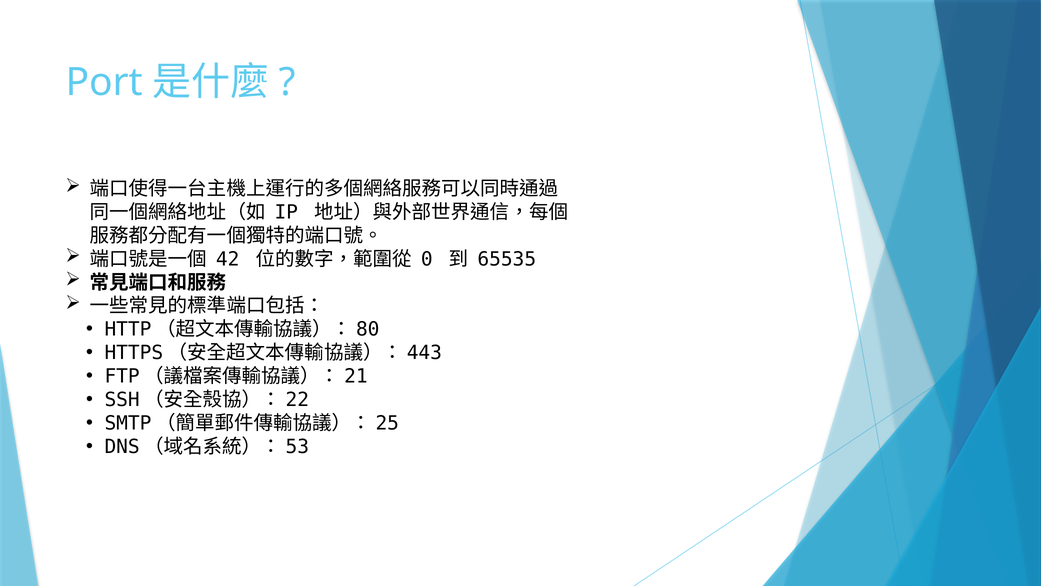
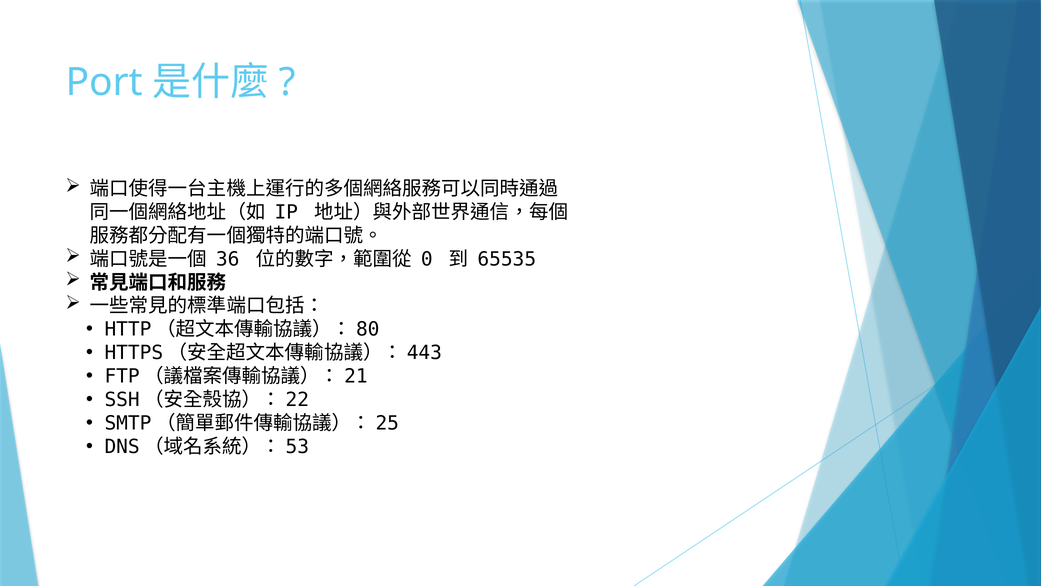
42: 42 -> 36 (228, 259)
